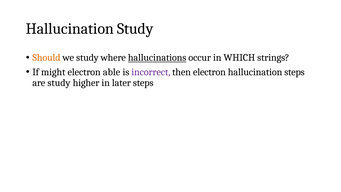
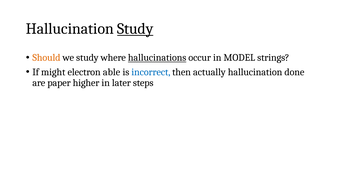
Study underline: none -> present (135, 29)
WHICH: WHICH -> MODEL (239, 58)
incorrect colour: purple -> blue (151, 72)
then electron: electron -> actually (209, 72)
hallucination steps: steps -> done (294, 72)
are study: study -> paper (59, 83)
